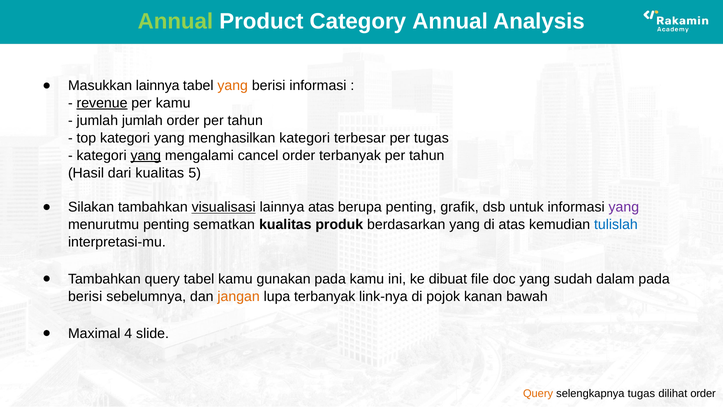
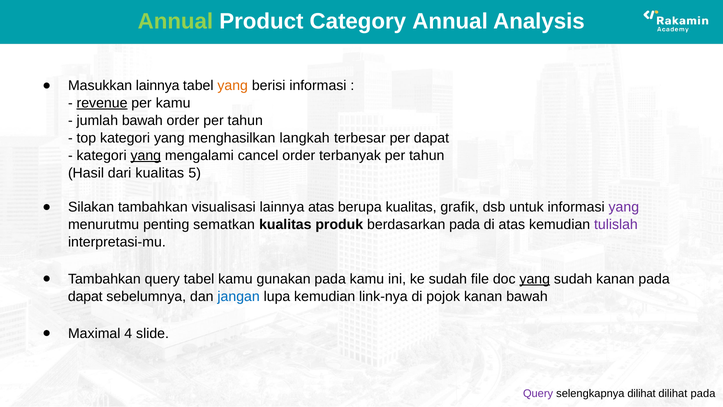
jumlah jumlah: jumlah -> bawah (142, 120)
menghasilkan kategori: kategori -> langkah (305, 138)
per tugas: tugas -> dapat (431, 138)
visualisasi underline: present -> none (224, 207)
berupa penting: penting -> kualitas (411, 207)
berdasarkan yang: yang -> pada (465, 225)
tulislah colour: blue -> purple (616, 225)
ke dibuat: dibuat -> sudah (448, 279)
yang underline: none -> present (535, 279)
sudah dalam: dalam -> kanan (615, 279)
berisi: berisi -> dapat (85, 296)
jangan colour: orange -> blue (239, 296)
lupa terbanyak: terbanyak -> kemudian (325, 296)
Query colour: orange -> purple (538, 393)
selengkapnya tugas: tugas -> dilihat (642, 393)
dilihat order: order -> pada (703, 393)
